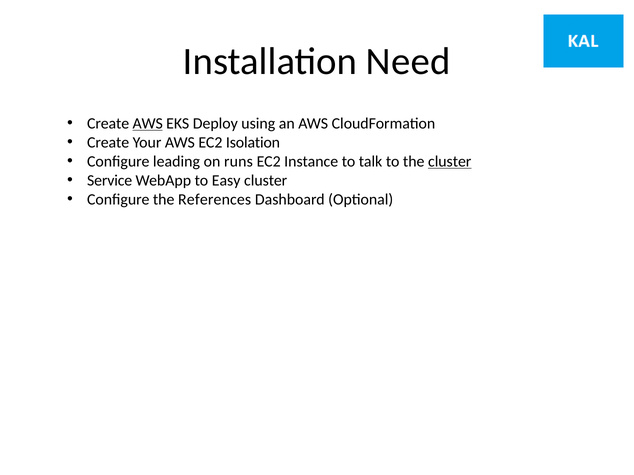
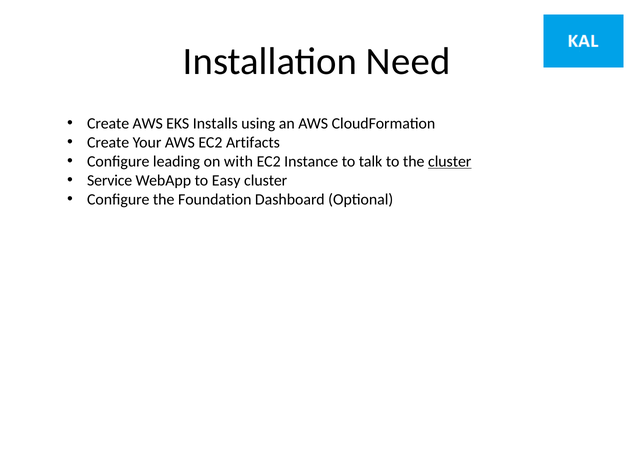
AWS underline: present -> none (148, 124)
Deploy: Deploy -> Installs (215, 124)
Isolation: Isolation -> Artifacts (253, 143)
runs: runs -> with (238, 162)
References: References -> Foundation (215, 200)
